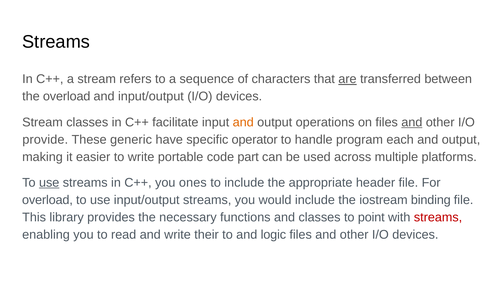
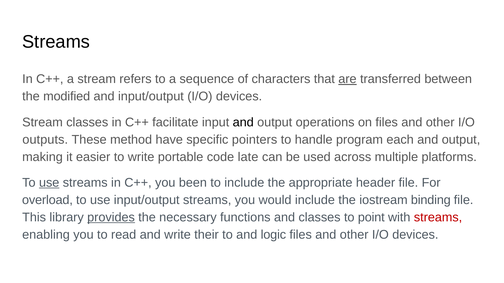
the overload: overload -> modified (67, 97)
and colour: orange -> black (243, 122)
and underline: present -> none (412, 122)
provide: provide -> outputs (45, 140)
generic: generic -> method (131, 140)
operator: operator -> pointers (255, 140)
part: part -> late (248, 157)
ones: ones -> been (193, 183)
provides underline: none -> present (111, 218)
